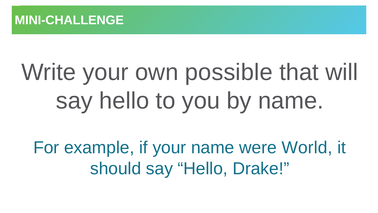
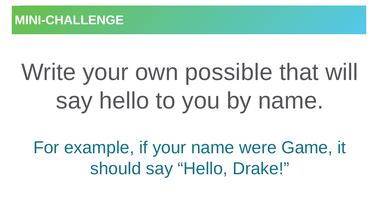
World: World -> Game (307, 147)
